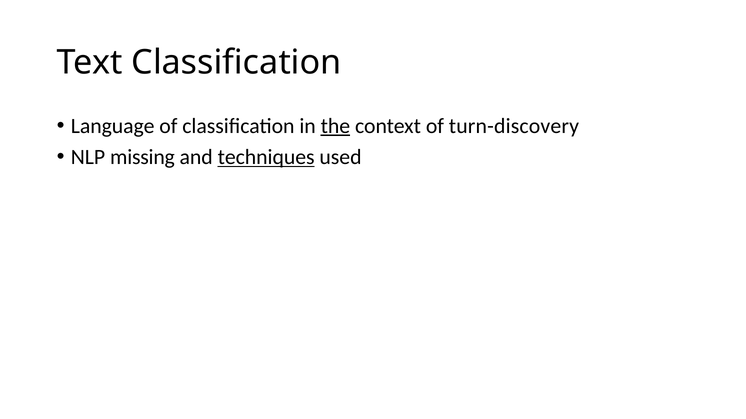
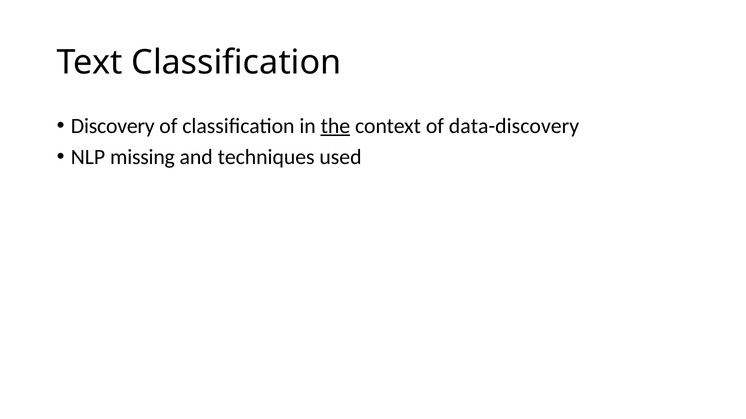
Language: Language -> Discovery (113, 126)
turn-discovery: turn-discovery -> data-discovery (514, 126)
techniques underline: present -> none (266, 157)
